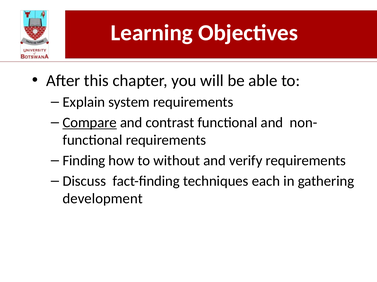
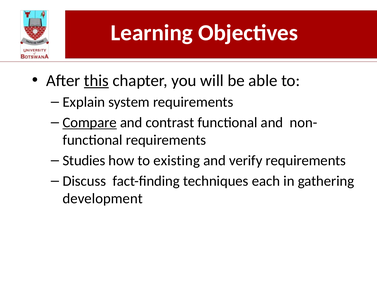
this underline: none -> present (96, 81)
Finding: Finding -> Studies (84, 161)
without: without -> existing (177, 161)
